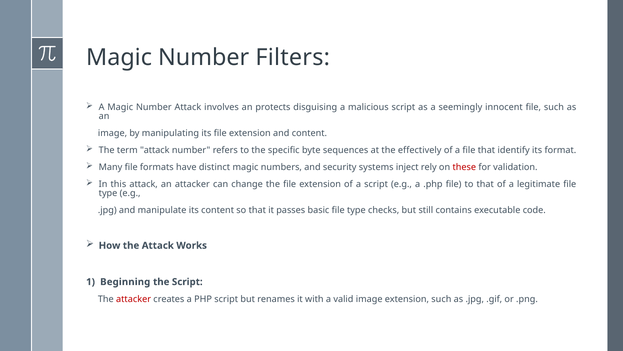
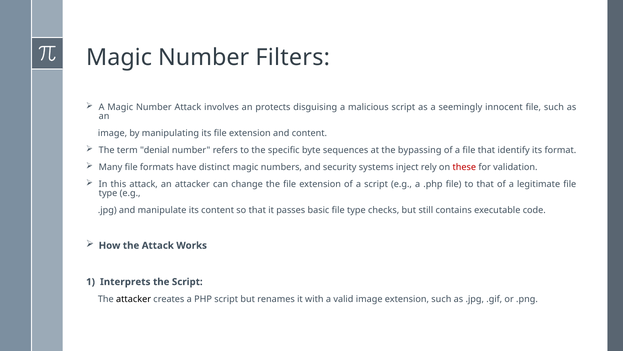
term attack: attack -> denial (155, 150)
effectively: effectively -> bypassing (420, 150)
Beginning: Beginning -> Interprets (125, 282)
attacker colour: red -> black (134, 299)
